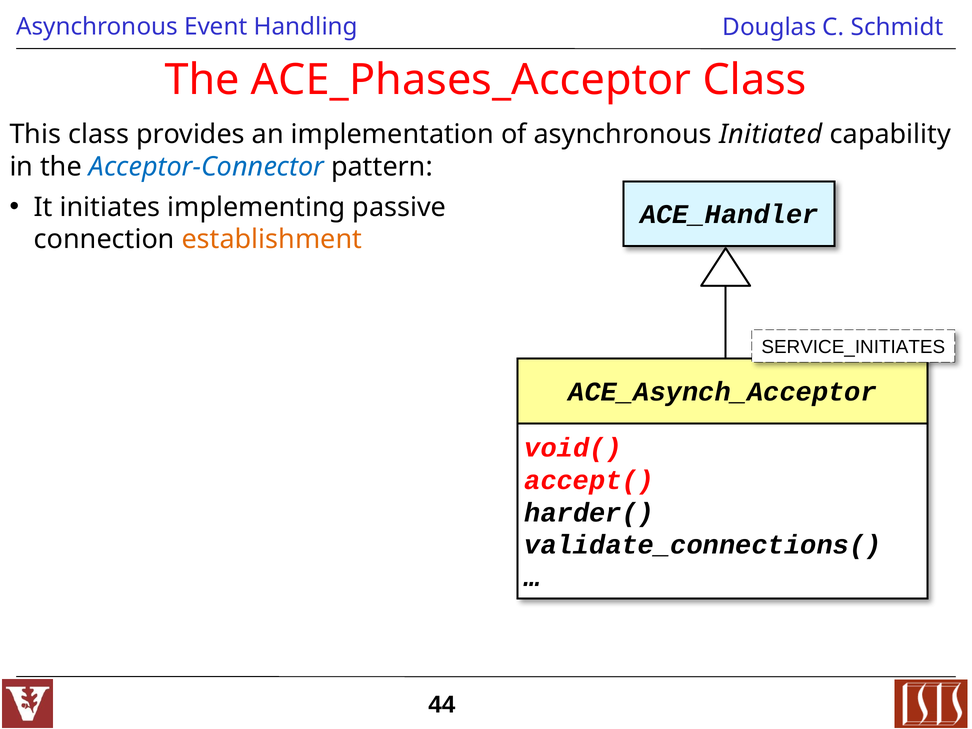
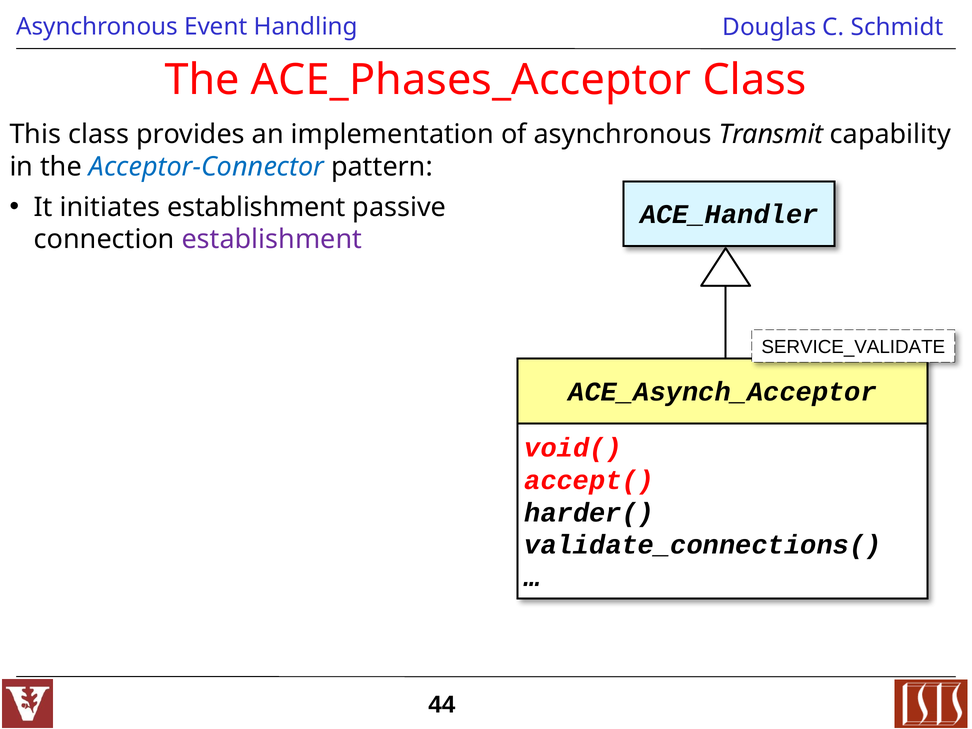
Initiated: Initiated -> Transmit (771, 134)
initiates implementing: implementing -> establishment (256, 207)
establishment colour: orange -> purple (272, 240)
SERVICE_INITIATES: SERVICE_INITIATES -> SERVICE_VALIDATE (853, 347)
